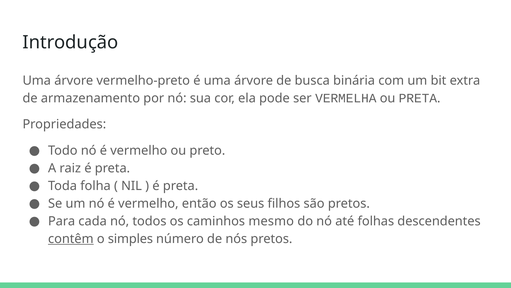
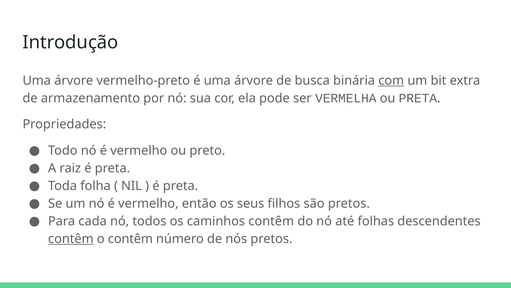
com underline: none -> present (391, 80)
caminhos mesmo: mesmo -> contêm (271, 221)
o simples: simples -> contêm (130, 238)
